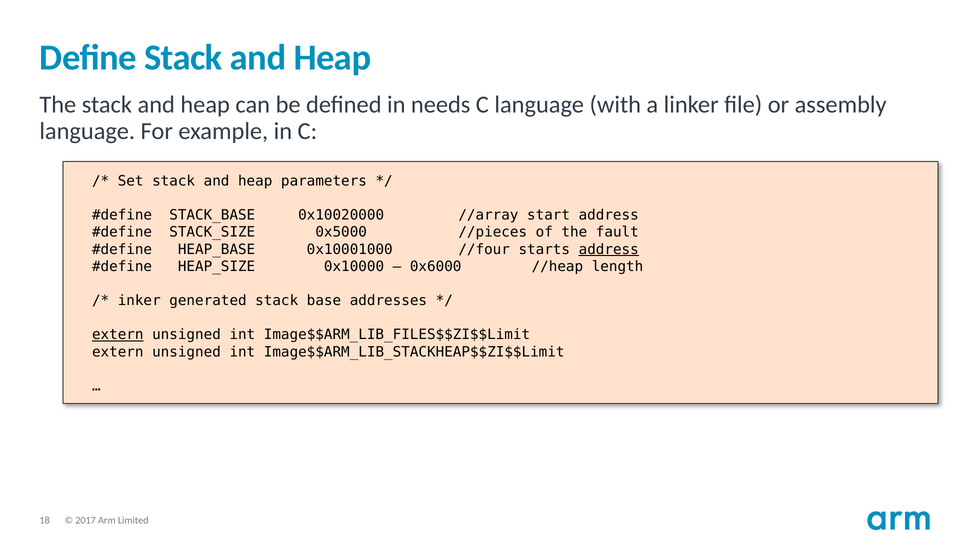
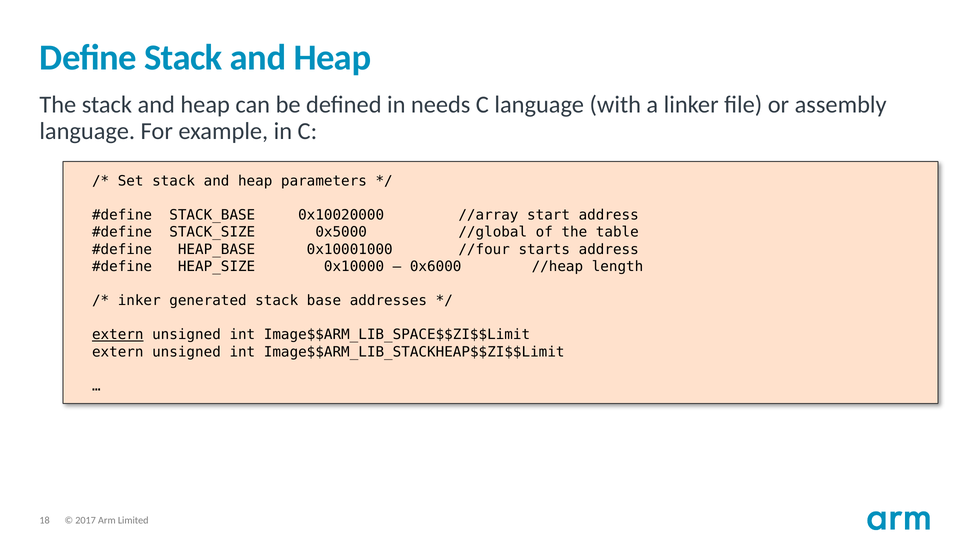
//pieces: //pieces -> //global (493, 232)
fault: fault -> table (617, 232)
address underline: present -> none (609, 250)
Image$$ARM_LIB_FILES$$ZI$$Limit: Image$$ARM_LIB_FILES$$ZI$$Limit -> Image$$ARM_LIB_SPACE$$ZI$$Limit (397, 335)
